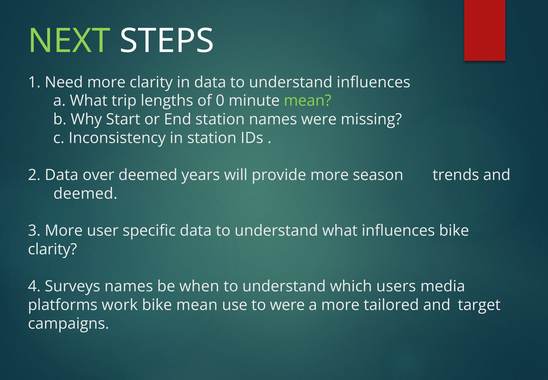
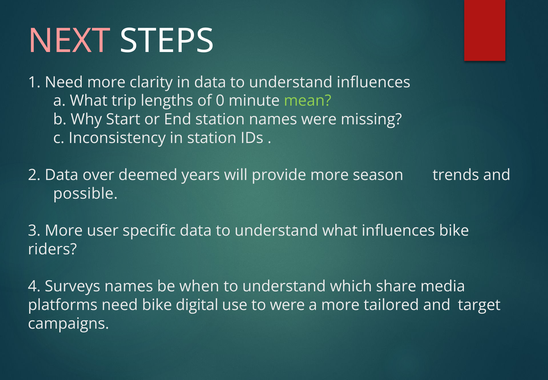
NEXT colour: light green -> pink (69, 41)
deemed: deemed -> possible (85, 193)
clarity: clarity -> riders (52, 249)
users: users -> share (396, 286)
platforms work: work -> need (120, 305)
bike mean: mean -> digital (197, 305)
